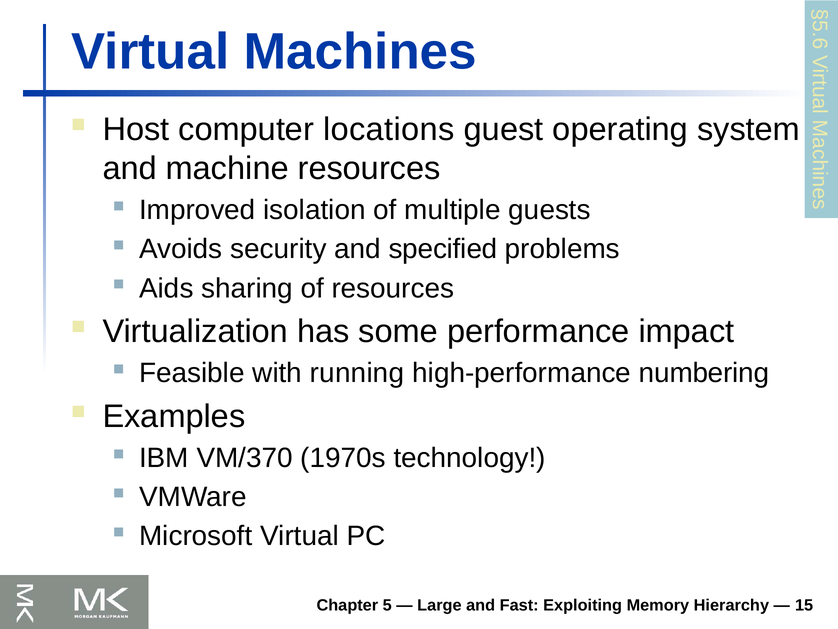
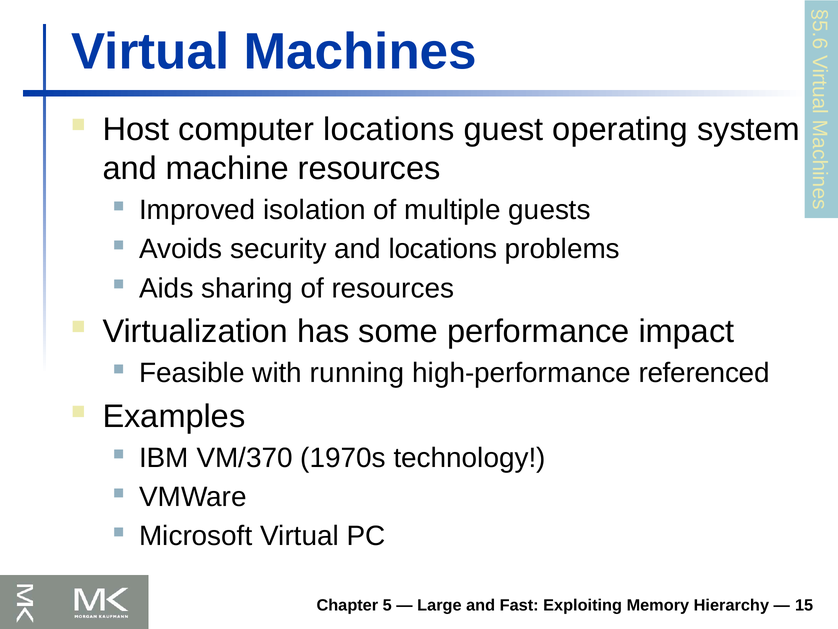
and specified: specified -> locations (443, 249)
numbering: numbering -> referenced (704, 373)
